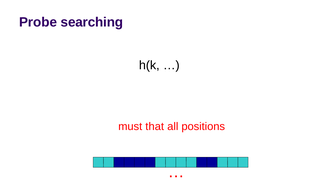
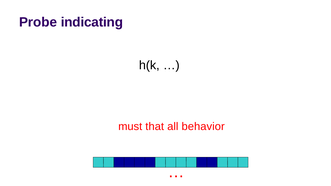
searching: searching -> indicating (92, 22)
positions: positions -> behavior (203, 127)
